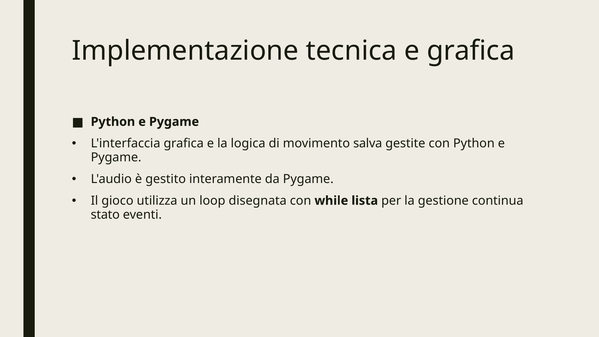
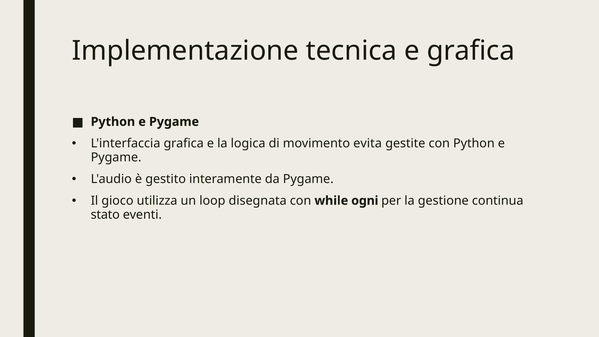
salva: salva -> evita (368, 143)
lista: lista -> ogni (365, 201)
